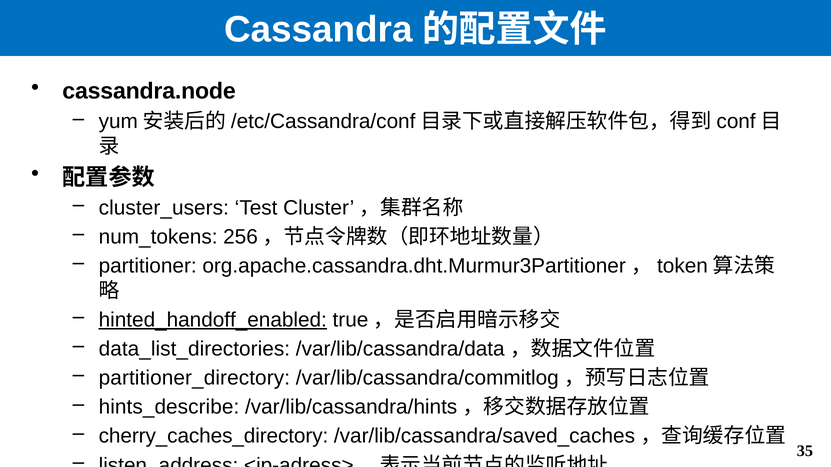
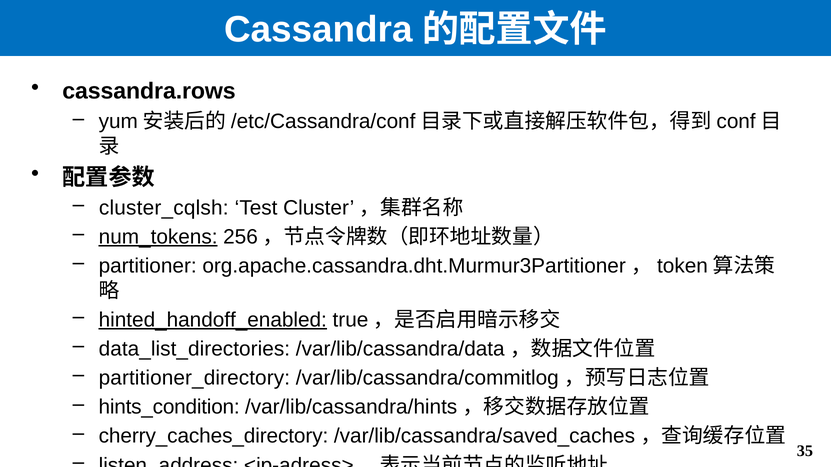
cassandra.node: cassandra.node -> cassandra.rows (149, 91)
cluster_users: cluster_users -> cluster_cqlsh (164, 208)
num_tokens underline: none -> present (158, 237)
hints_describe: hints_describe -> hints_condition (169, 407)
